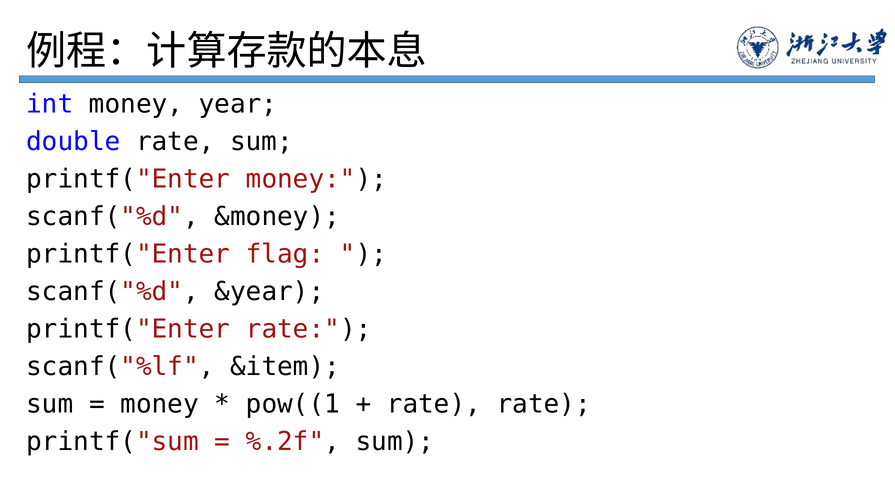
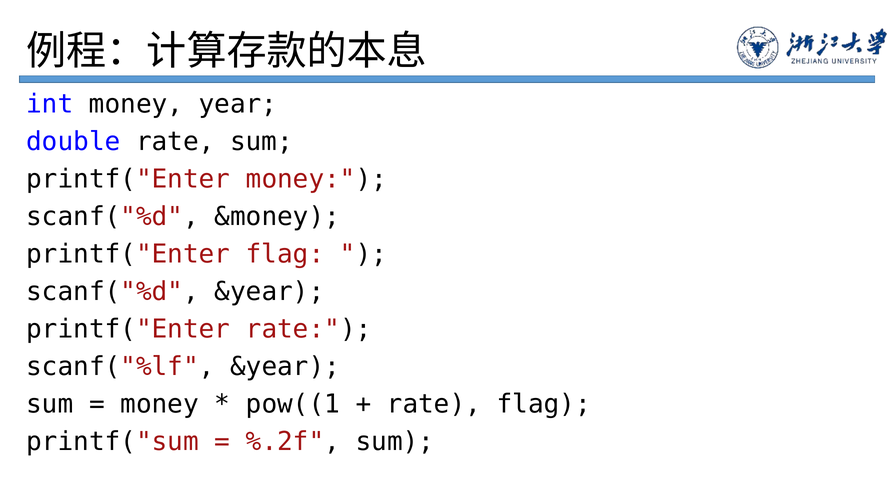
scanf("%lf &item: &item -> &year (285, 367)
rate rate: rate -> flag (544, 404)
